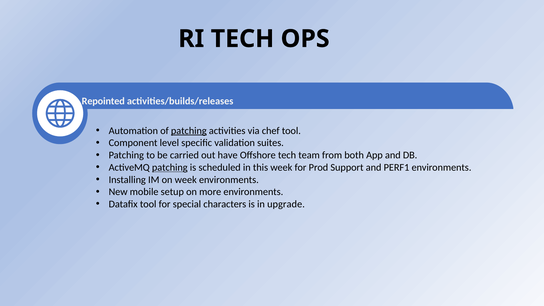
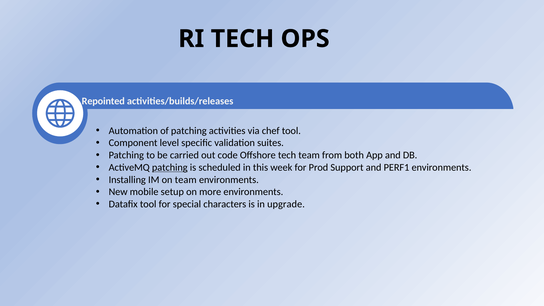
patching underline: present -> none (189, 131)
have: have -> code (228, 155)
on week: week -> team (186, 180)
